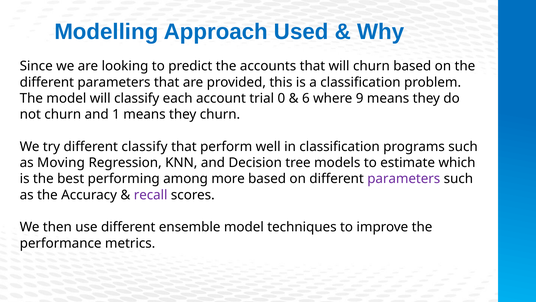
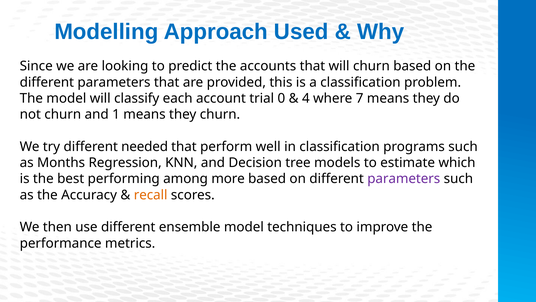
6: 6 -> 4 (306, 98)
9: 9 -> 7 (360, 98)
different classify: classify -> needed (145, 146)
Moving: Moving -> Months (61, 162)
recall colour: purple -> orange (151, 195)
